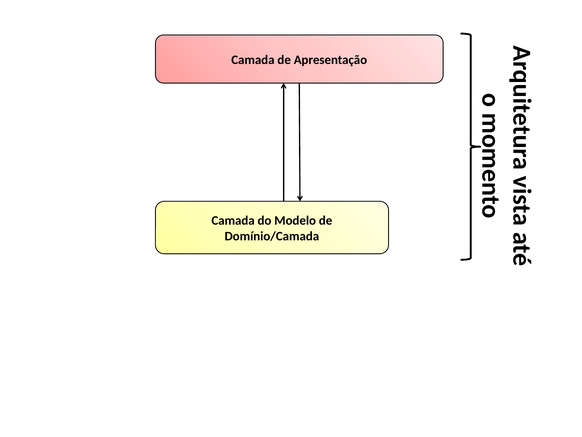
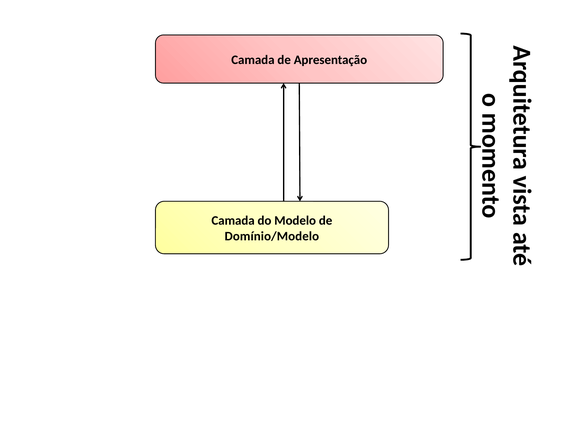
Domínio/Camada: Domínio/Camada -> Domínio/Modelo (272, 236)
